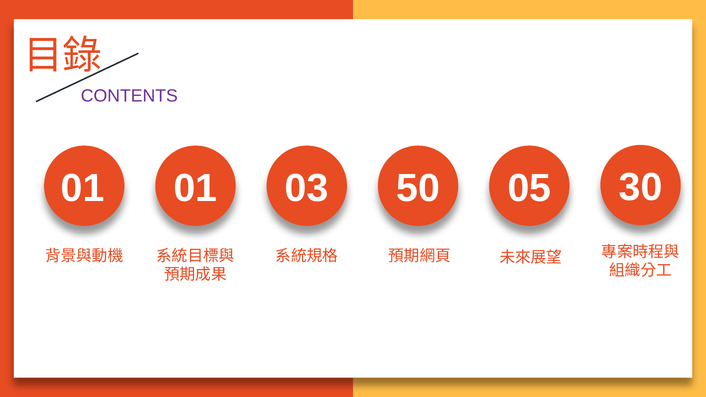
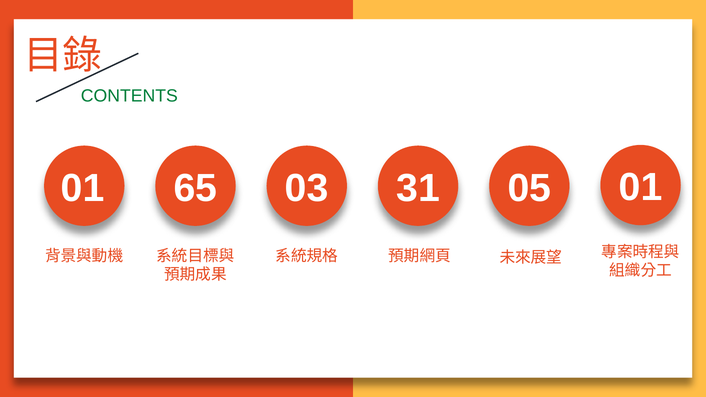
CONTENTS colour: purple -> green (129, 96)
01 01: 01 -> 65 (195, 188)
50: 50 -> 31 (418, 188)
05 30: 30 -> 01 (641, 188)
